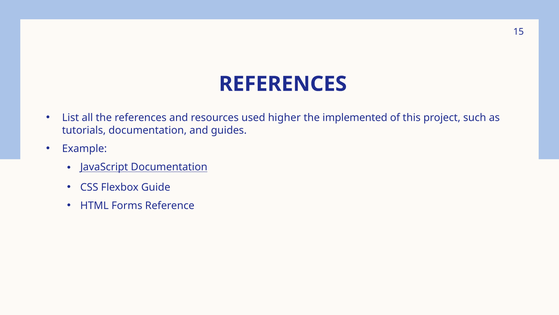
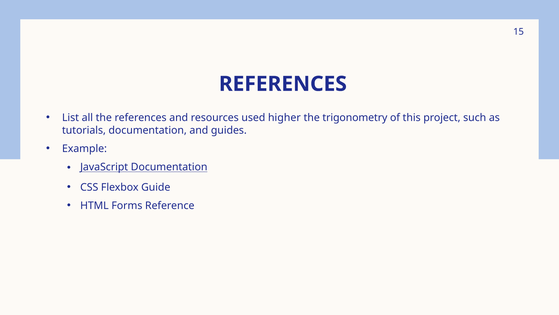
implemented: implemented -> trigonometry (355, 117)
